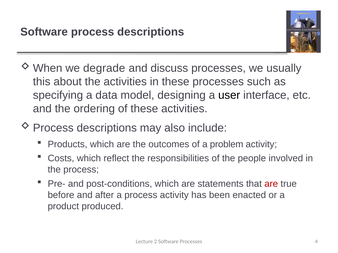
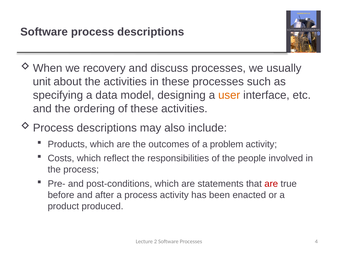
degrade: degrade -> recovery (104, 68)
this: this -> unit (42, 82)
user colour: black -> orange (229, 95)
